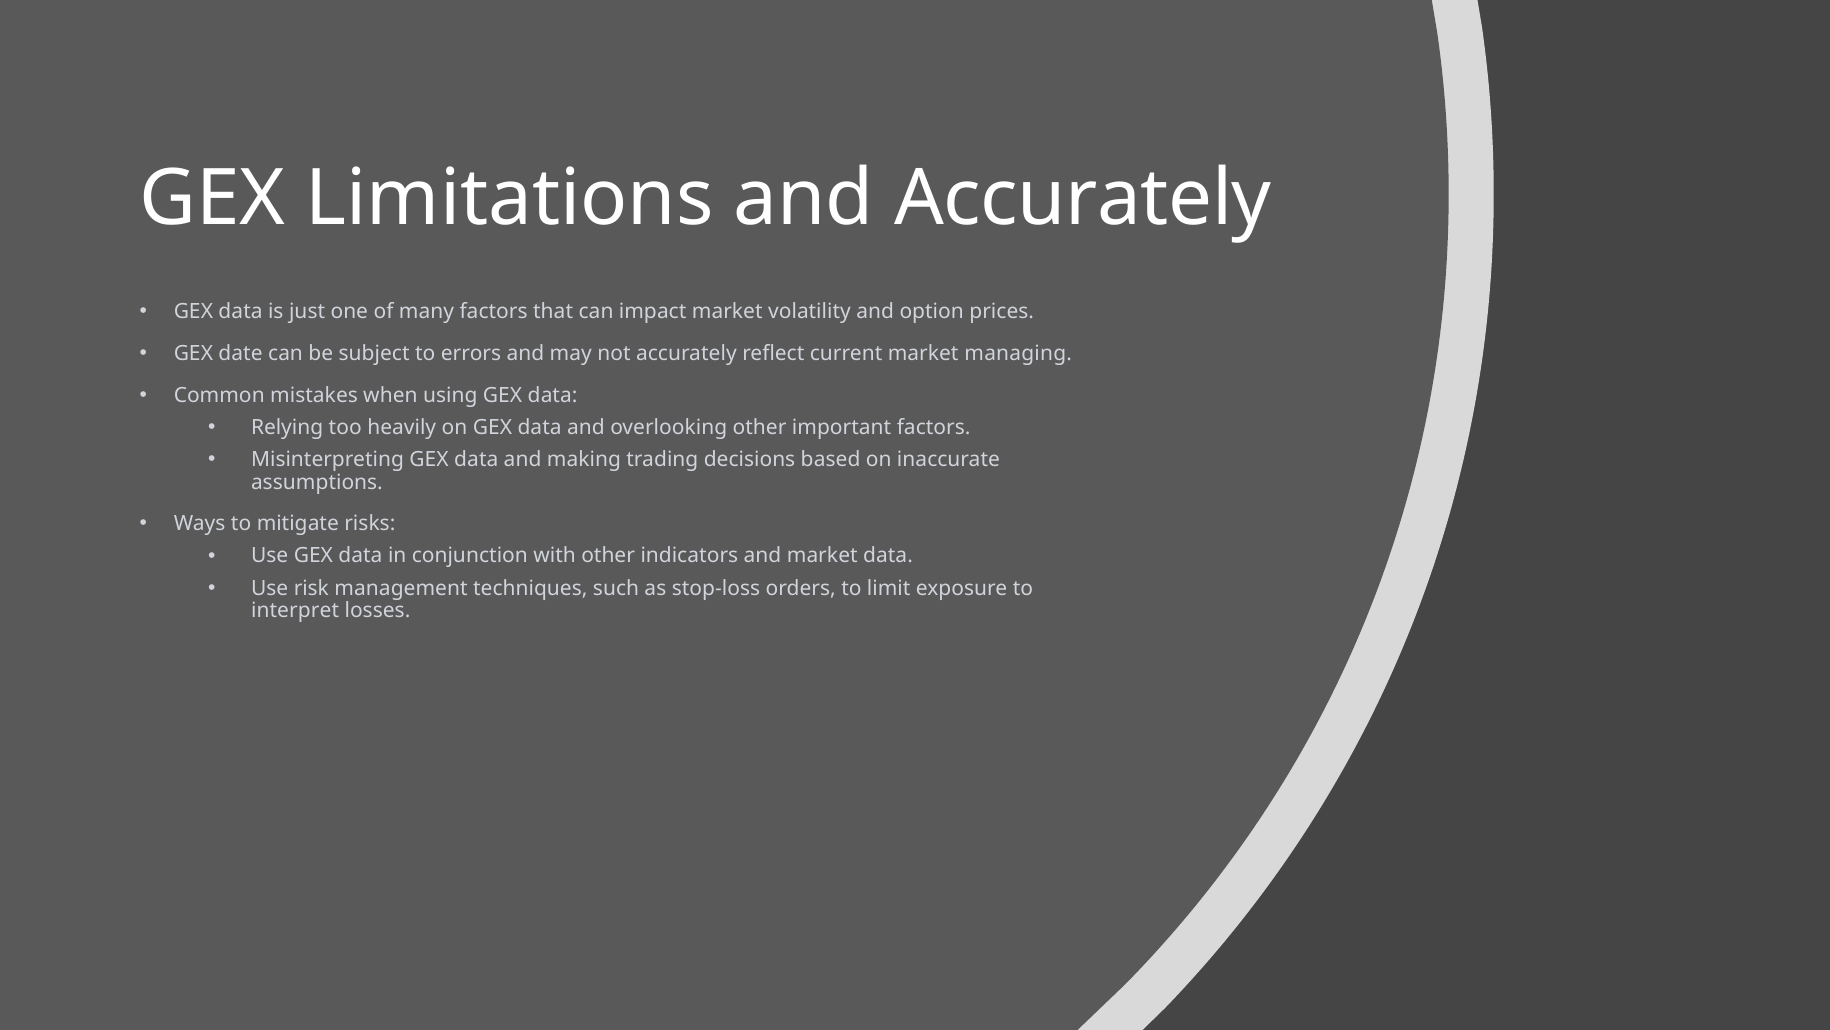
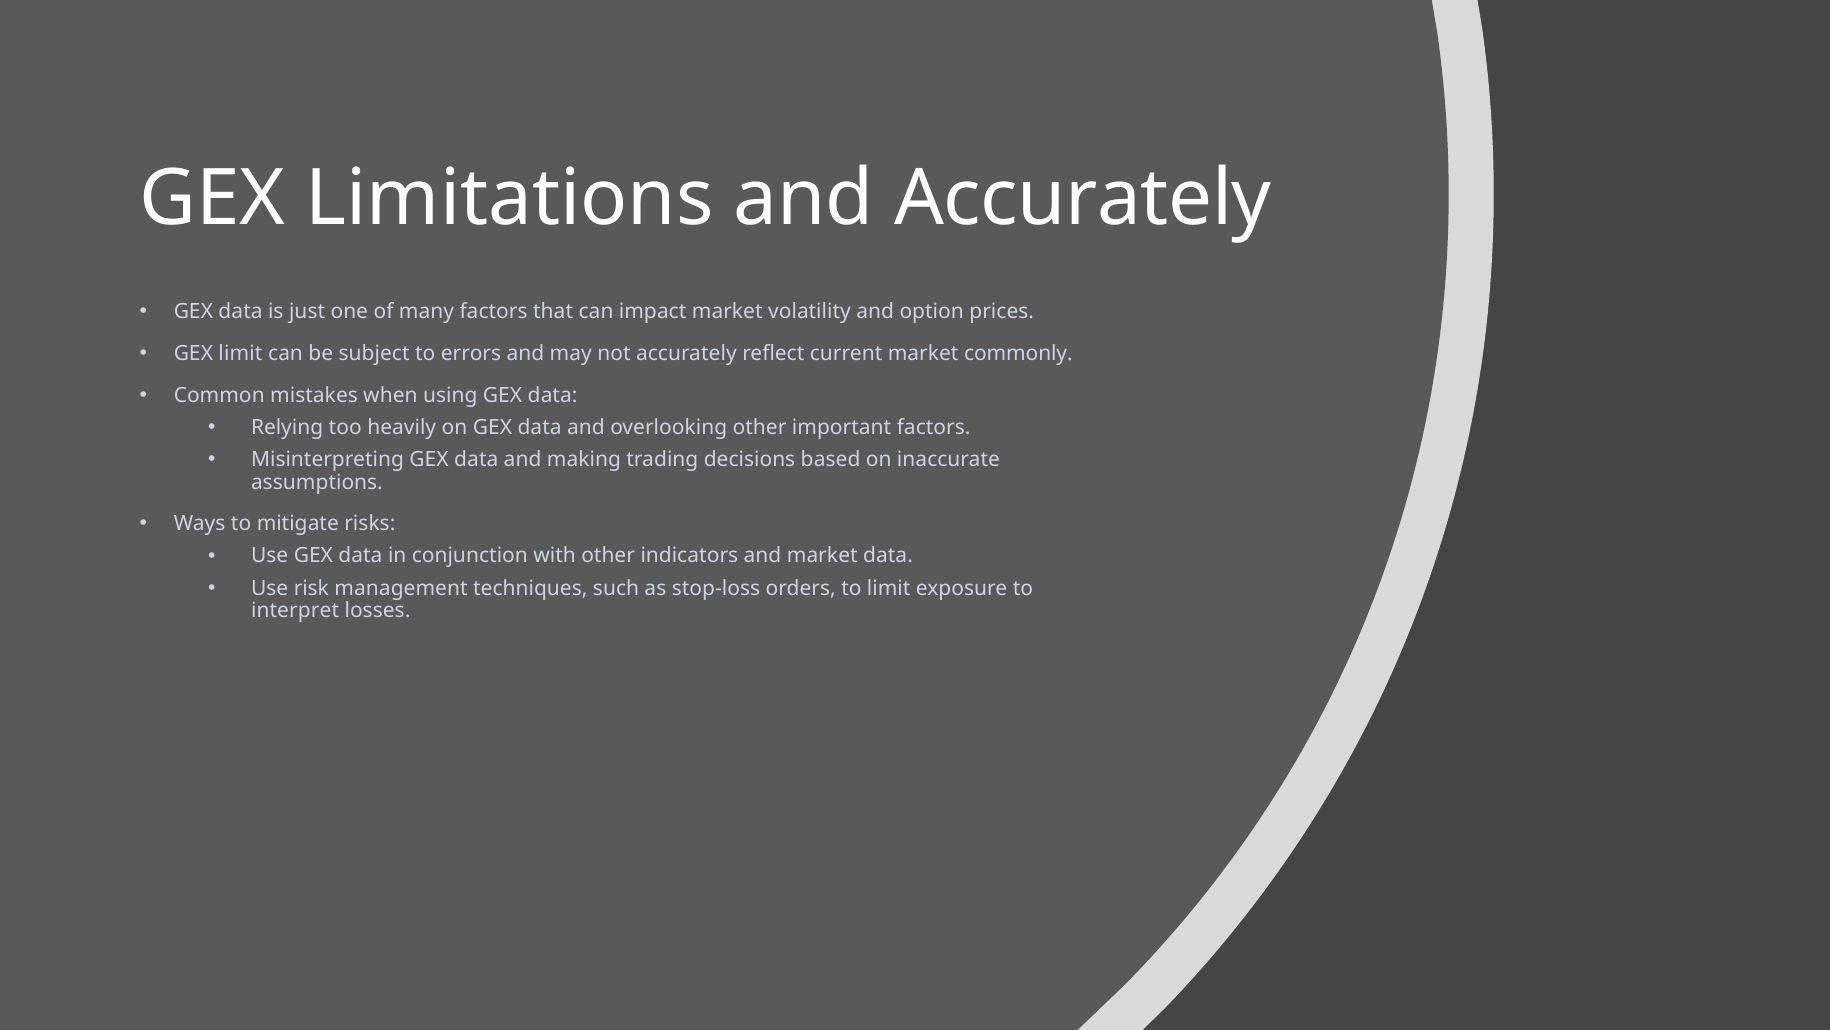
GEX date: date -> limit (240, 353)
managing: managing -> commonly (1018, 353)
